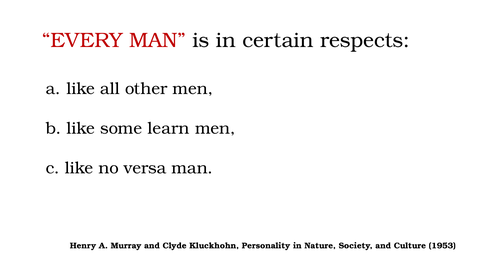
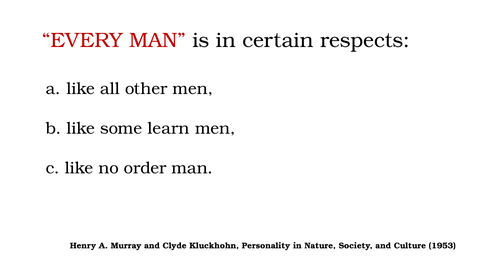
versa: versa -> order (145, 168)
